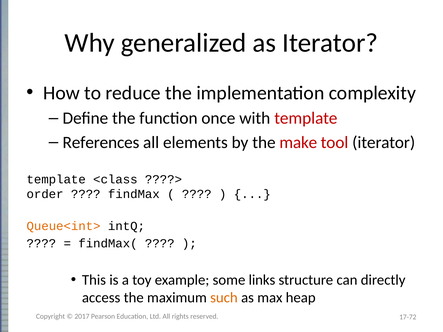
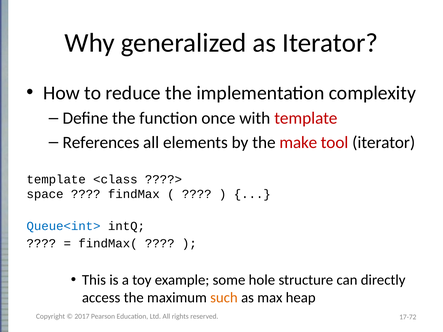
order: order -> space (45, 194)
Queue<int> colour: orange -> blue (64, 226)
links: links -> hole (262, 280)
